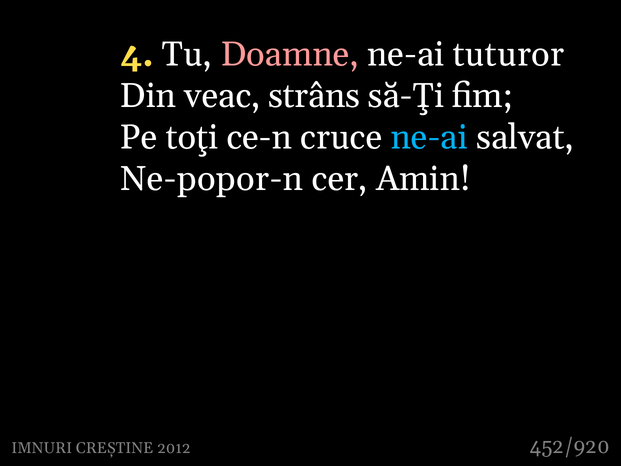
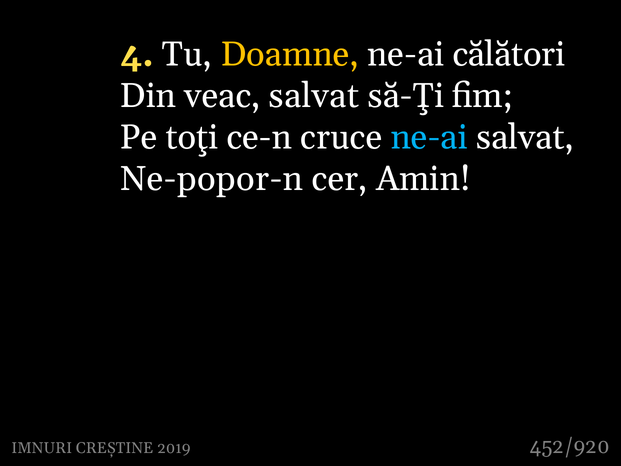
Doamne colour: pink -> yellow (290, 55)
tuturor: tuturor -> călători (509, 55)
veac strâns: strâns -> salvat (314, 96)
2012: 2012 -> 2019 (174, 448)
